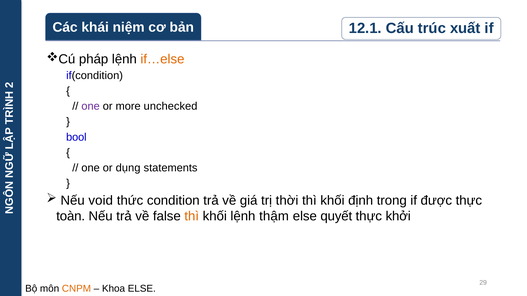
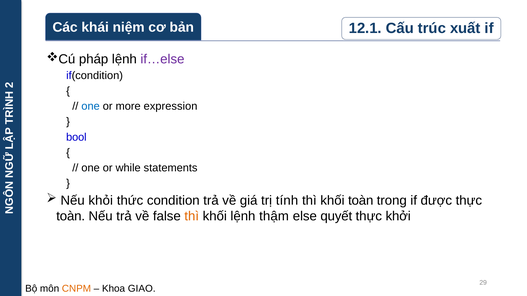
if…else colour: orange -> purple (162, 59)
one colour: purple -> blue (91, 107)
unchecked: unchecked -> expression (171, 107)
dụng: dụng -> while (128, 168)
void: void -> khỏi (101, 201)
thời: thời -> tính (287, 201)
khối định: định -> toàn (361, 201)
Khoa ELSE: ELSE -> GIAO (142, 289)
